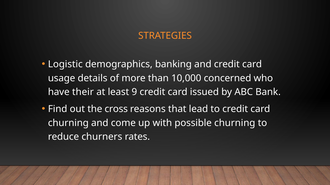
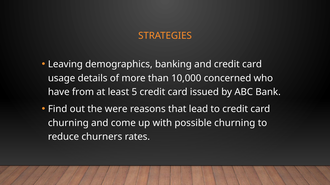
Logistic: Logistic -> Leaving (65, 65)
their: their -> from (83, 92)
9: 9 -> 5 (134, 92)
cross: cross -> were (116, 109)
